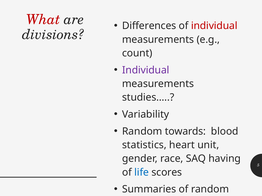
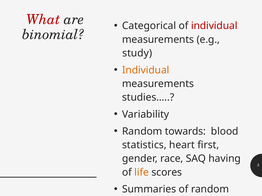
Differences: Differences -> Categorical (149, 26)
divisions: divisions -> binomial (53, 35)
count: count -> study (137, 53)
Individual colour: purple -> orange (146, 70)
unit: unit -> first (208, 145)
life colour: blue -> orange (142, 173)
